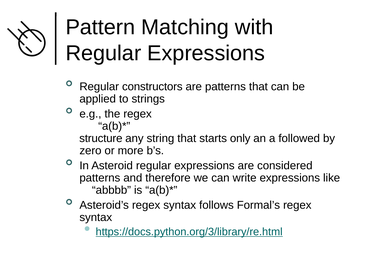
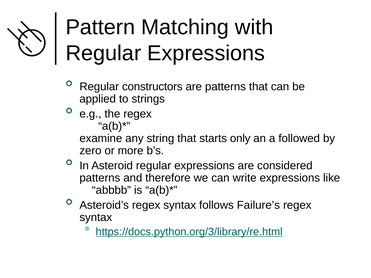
structure: structure -> examine (101, 138)
Formal’s: Formal’s -> Failure’s (258, 205)
